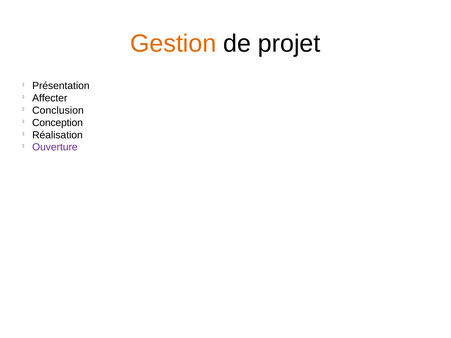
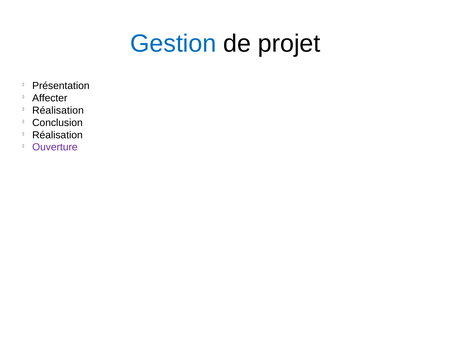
Gestion colour: orange -> blue (173, 43)
Conclusion: Conclusion -> Réalisation (58, 111)
Conception: Conception -> Conclusion (57, 123)
